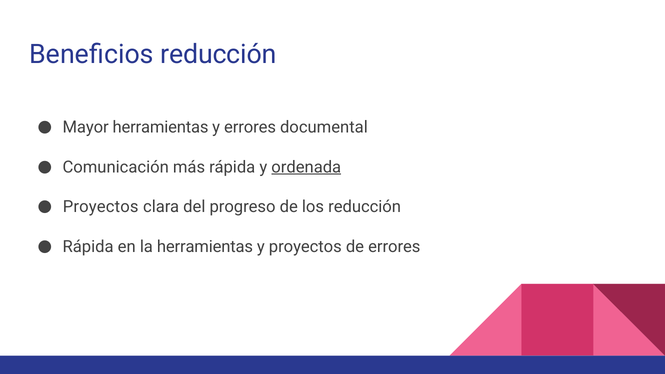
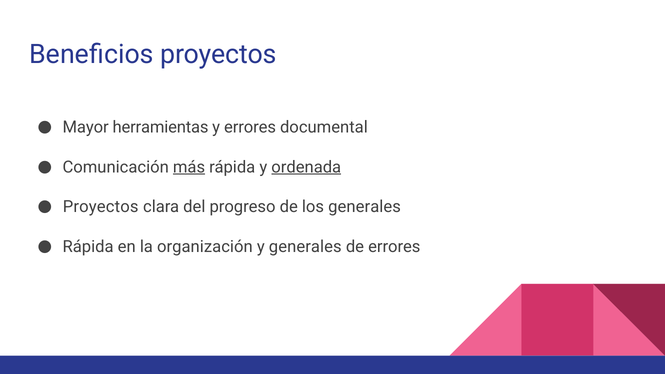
Beneficios reducción: reducción -> proyectos (218, 54)
más underline: none -> present (189, 167)
los reducción: reducción -> generales (365, 207)
la herramientas: herramientas -> organización (205, 247)
y proyectos: proyectos -> generales (305, 247)
